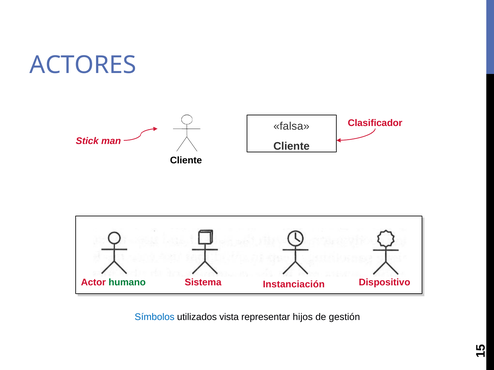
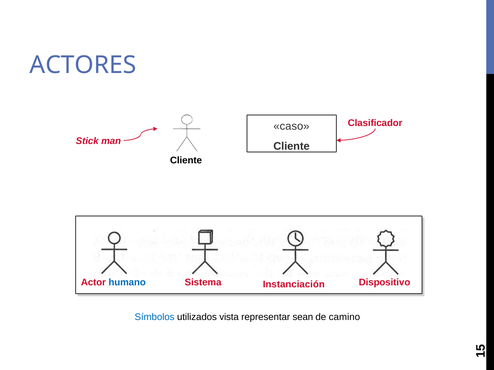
falsa: falsa -> caso (291, 126)
humano colour: green -> blue (127, 283)
hijos: hijos -> sean (303, 317)
gestión: gestión -> camino (344, 317)
